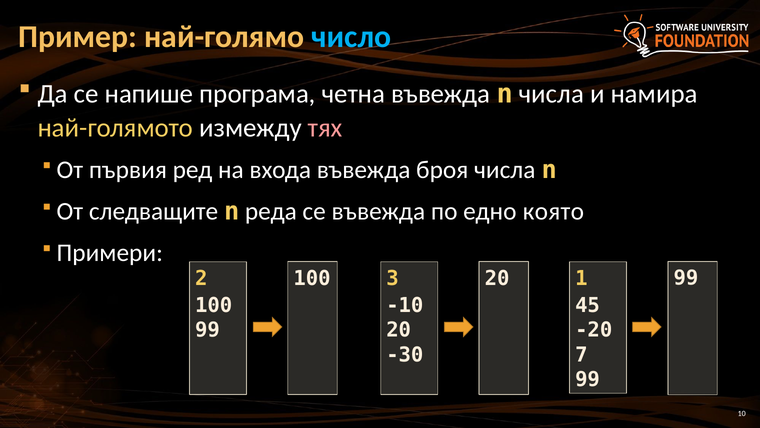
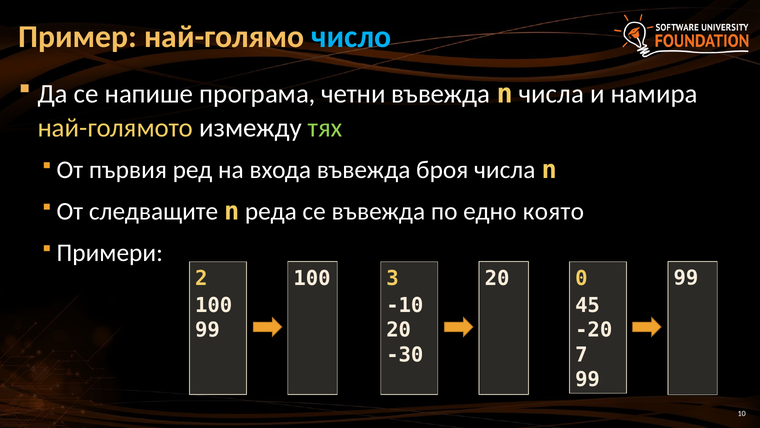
четна: четна -> четни (354, 94)
тях colour: pink -> light green (325, 128)
1: 1 -> 0 (581, 278)
